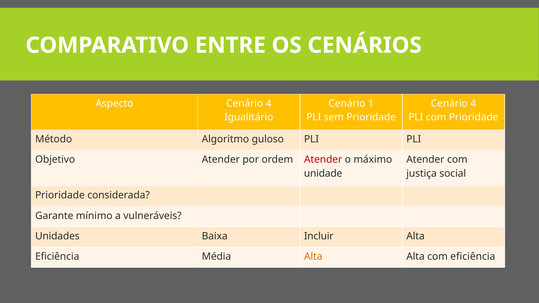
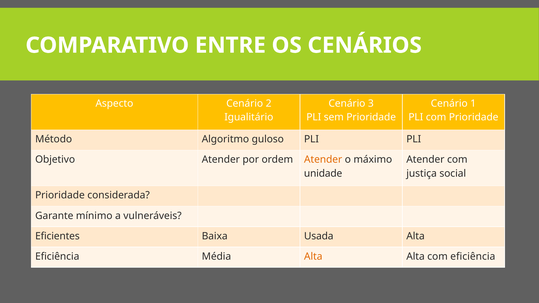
Aspecto Cenário 4: 4 -> 2 (269, 104)
1: 1 -> 3 (371, 104)
4: 4 -> 1 (473, 104)
Atender colour: red -> orange (323, 160)
Unidades: Unidades -> Eficientes (57, 236)
Incluir: Incluir -> Usada (319, 236)
